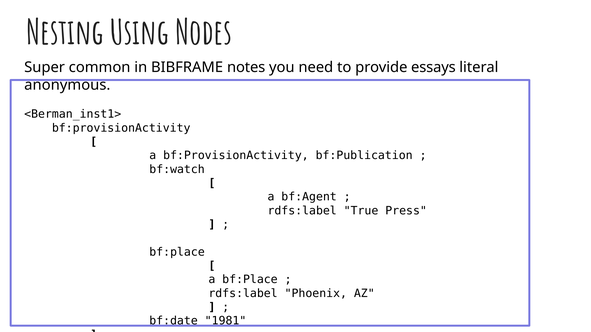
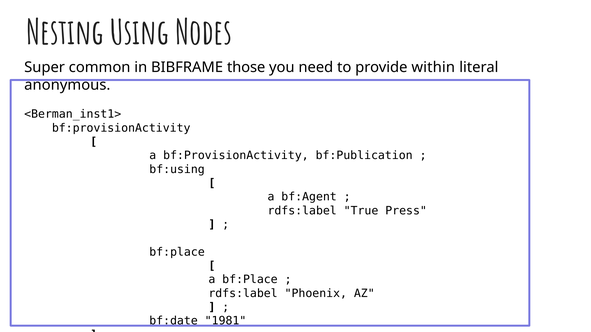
notes: notes -> those (246, 67)
essays: essays -> within (433, 67)
bf:watch: bf:watch -> bf:using (177, 170)
